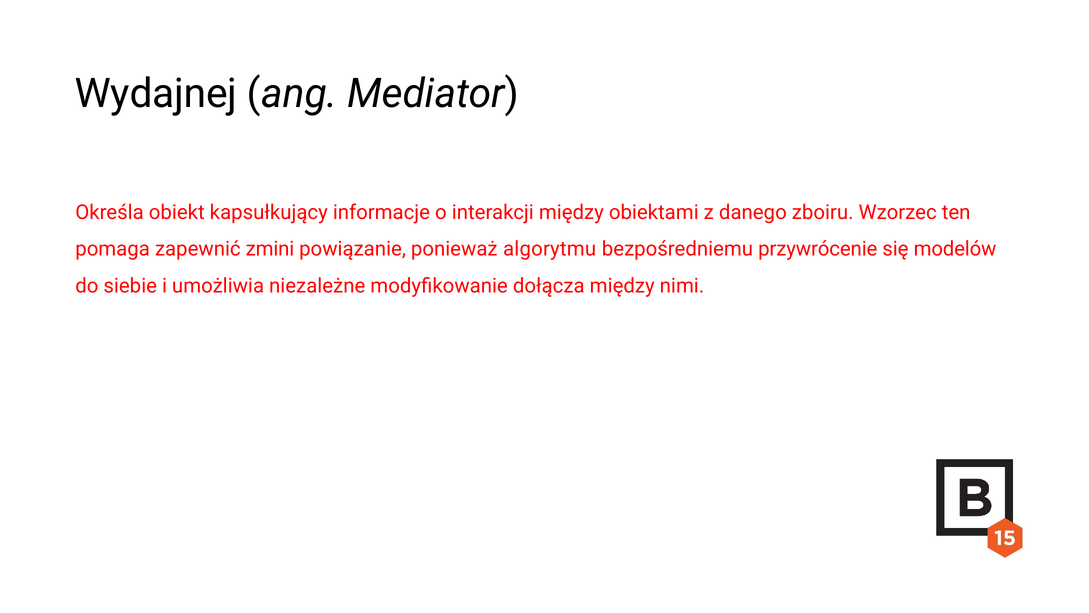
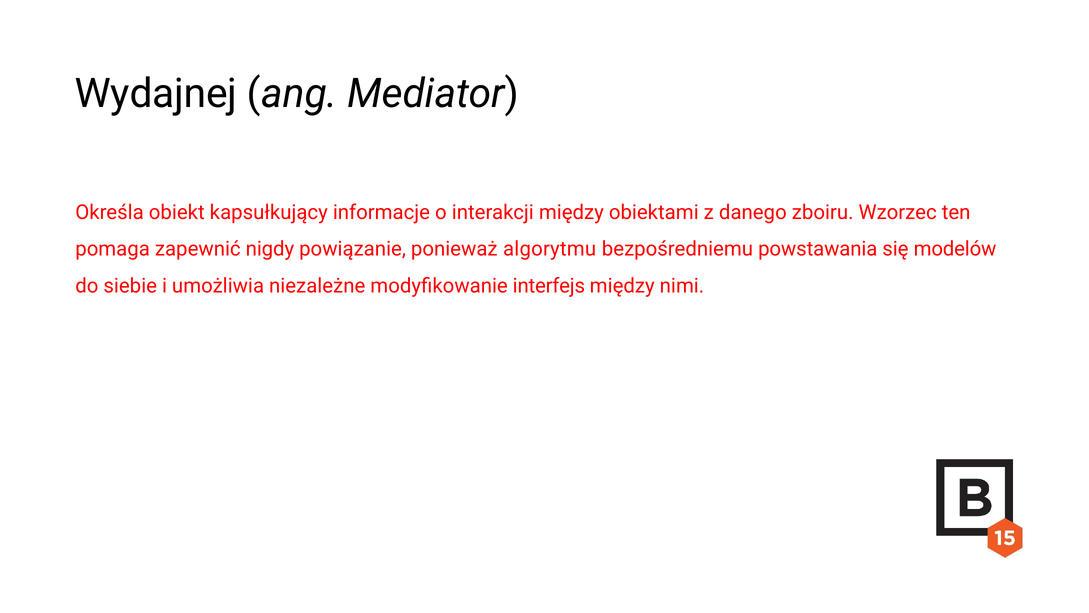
zmini: zmini -> nigdy (270, 249)
przywrócenie: przywrócenie -> powstawania (818, 249)
dołącza: dołącza -> interfejs (549, 286)
